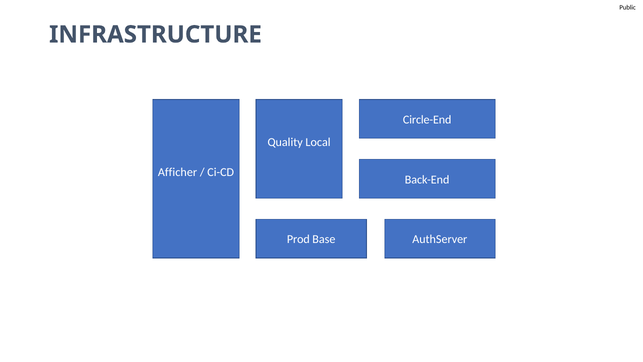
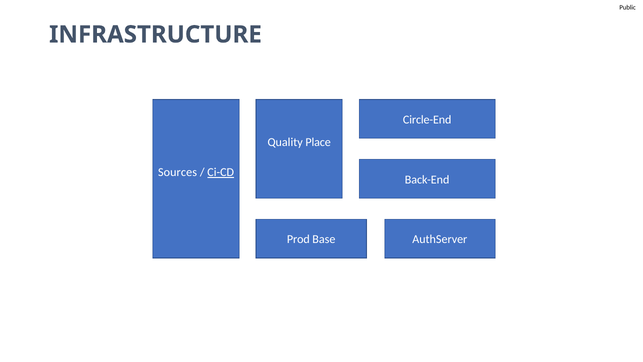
Local: Local -> Place (318, 142)
Afficher: Afficher -> Sources (178, 172)
Ci-CD underline: none -> present (221, 172)
